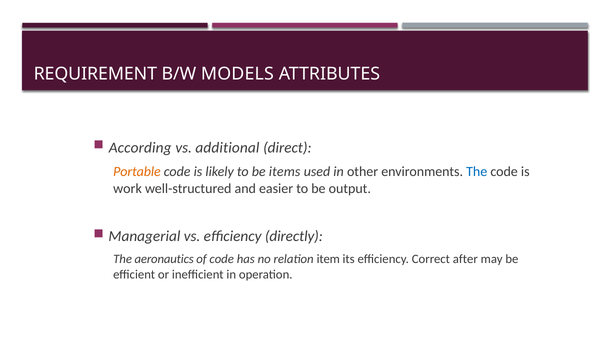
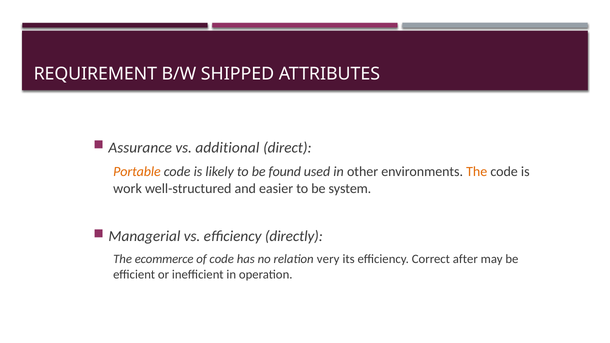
MODELS: MODELS -> SHIPPED (238, 74)
According: According -> Assurance (140, 148)
items: items -> found (285, 172)
The colour: blue -> orange (477, 172)
output: output -> system (350, 189)
aeronautics: aeronautics -> ecommerce (164, 259)
item: item -> very (328, 259)
